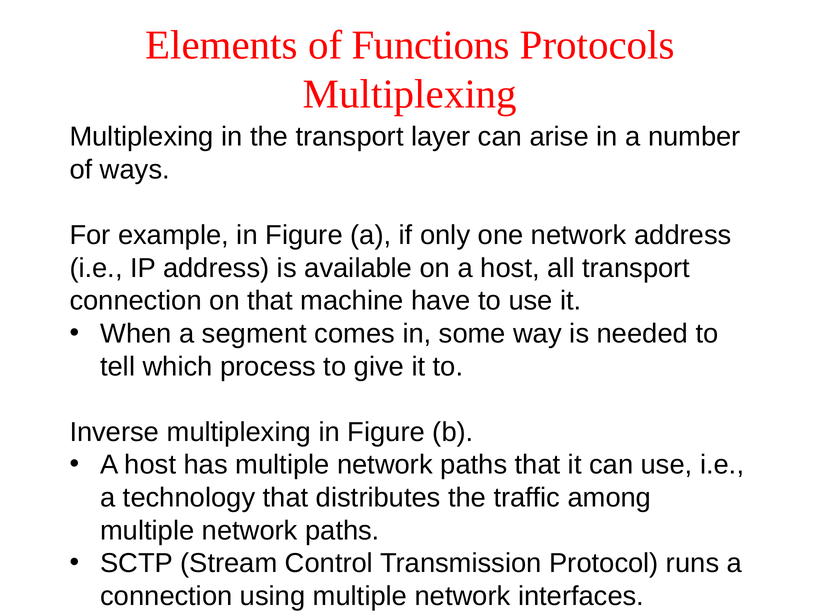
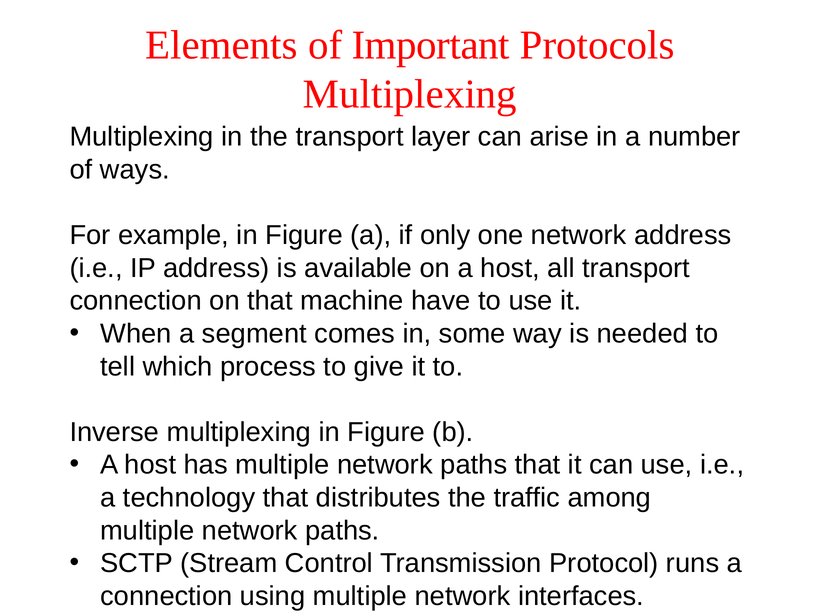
Functions: Functions -> Important (431, 45)
